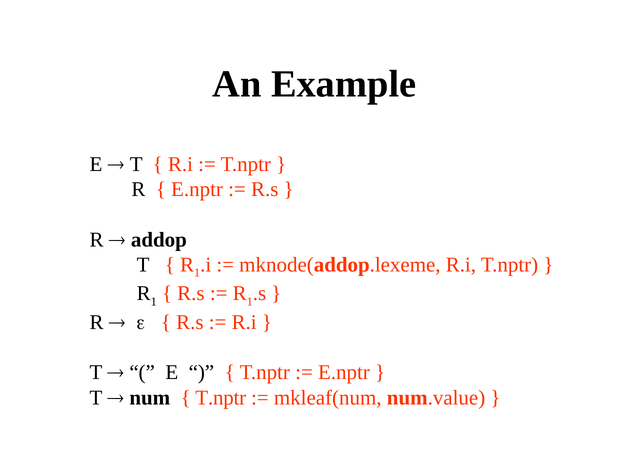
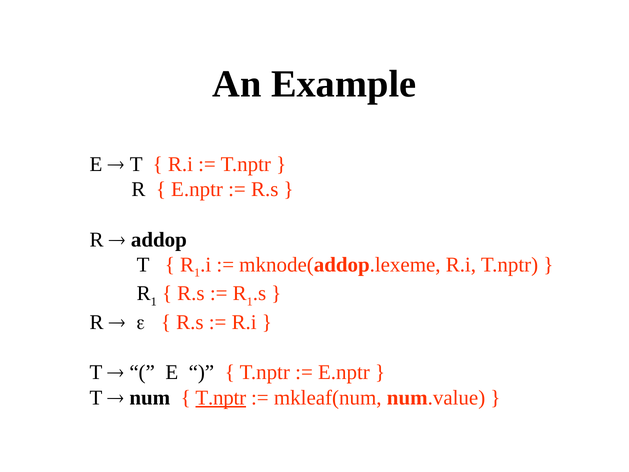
T.nptr underline: none -> present (221, 397)
